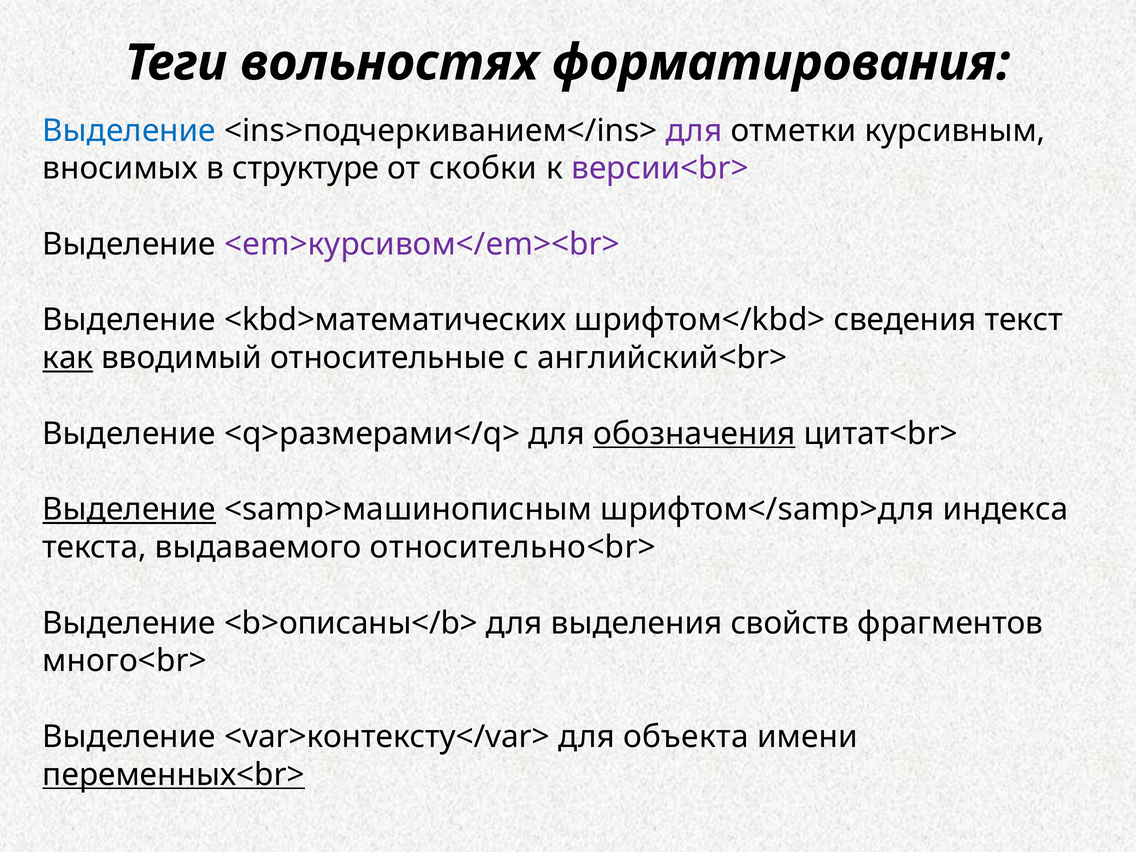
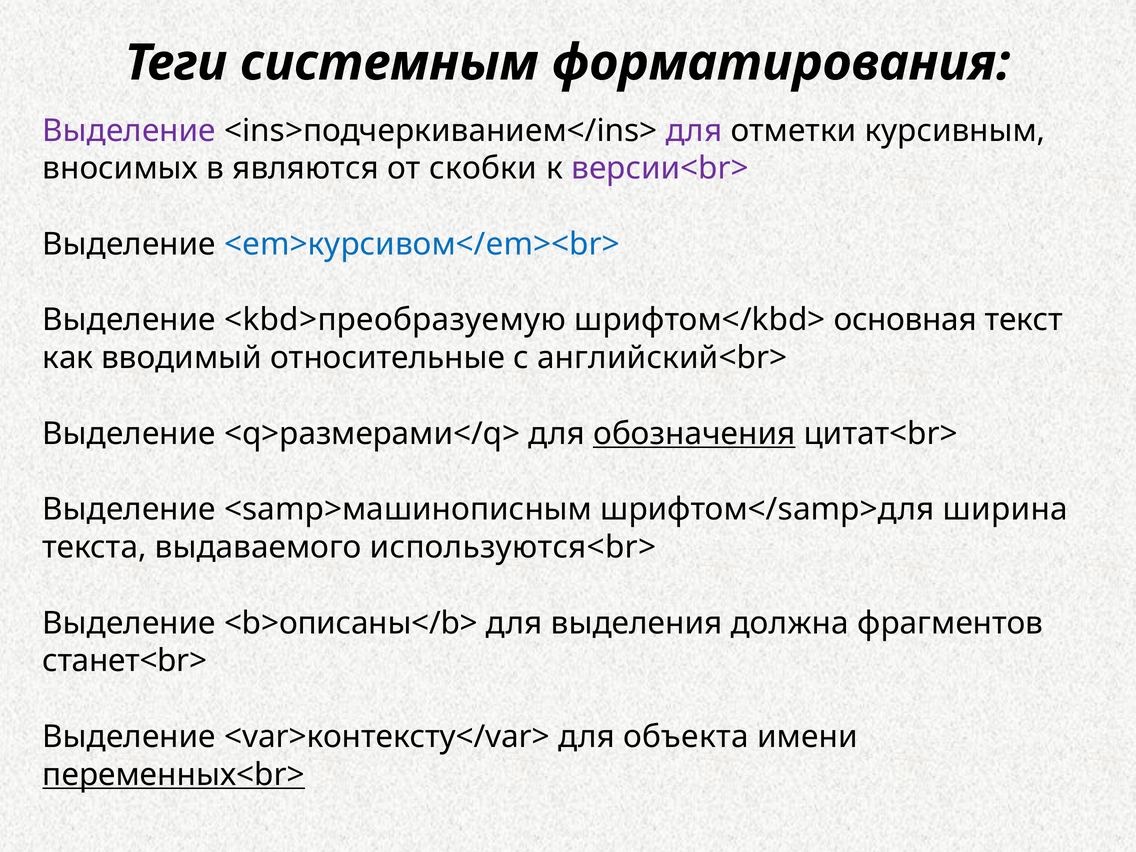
вольностях: вольностях -> системным (390, 63)
Выделение colour: blue -> purple (129, 131)
структуре: структуре -> являются (306, 169)
<em>курсивом</em><br> colour: purple -> blue (422, 244)
<kbd>математических: <kbd>математических -> <kbd>преобразуемую (395, 320)
сведения: сведения -> основная (905, 320)
как underline: present -> none (68, 358)
Выделение underline: present -> none (129, 509)
индекса: индекса -> ширина (1005, 509)
относительно<br>: относительно<br> -> используются<br> (513, 547)
свойств: свойств -> должна (790, 623)
много<br>: много<br> -> станет<br> (125, 661)
